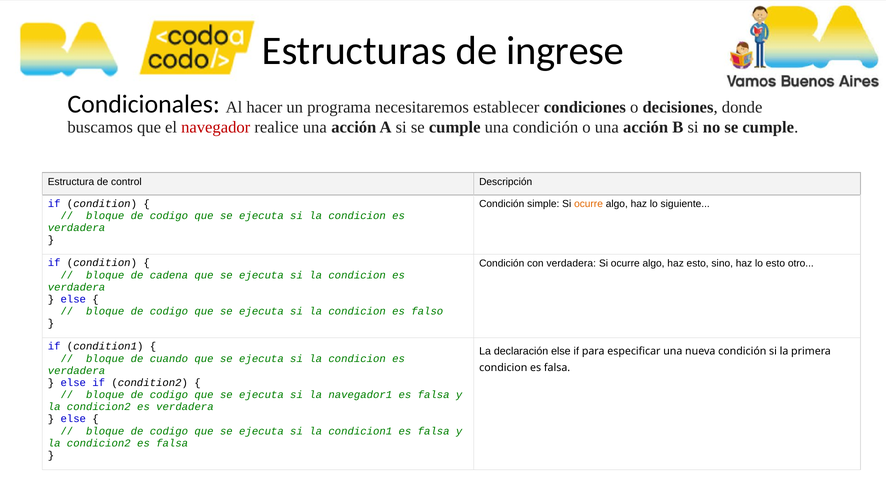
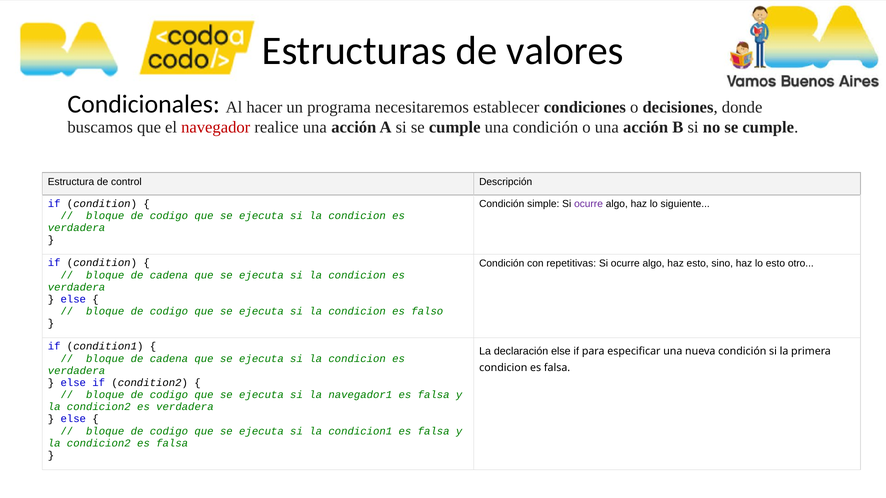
ingrese: ingrese -> valores (565, 51)
ocurre colour: orange -> purple (589, 204)
con verdadera: verdadera -> repetitivas (571, 264)
cuando: cuando -> cadena (169, 359)
